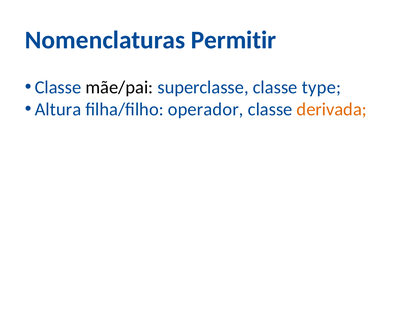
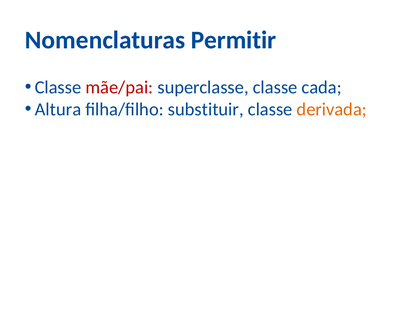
mãe/pai colour: black -> red (119, 87)
type: type -> cada (322, 87)
operador: operador -> substituir (206, 109)
